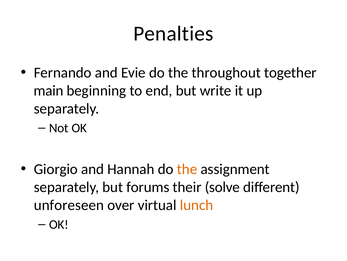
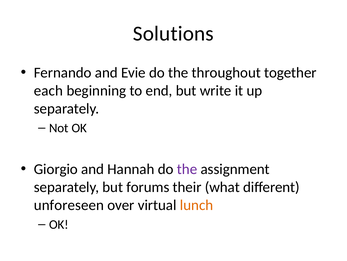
Penalties: Penalties -> Solutions (173, 34)
main: main -> each (48, 90)
the colour: orange -> purple (187, 169)
solve: solve -> what (222, 187)
